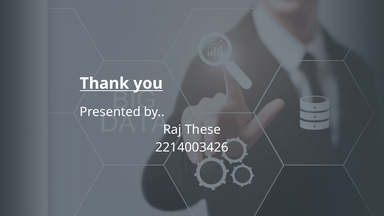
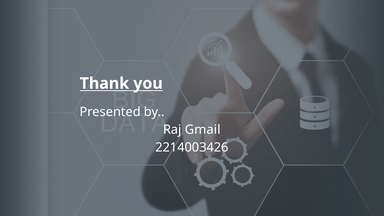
These: These -> Gmail (203, 130)
